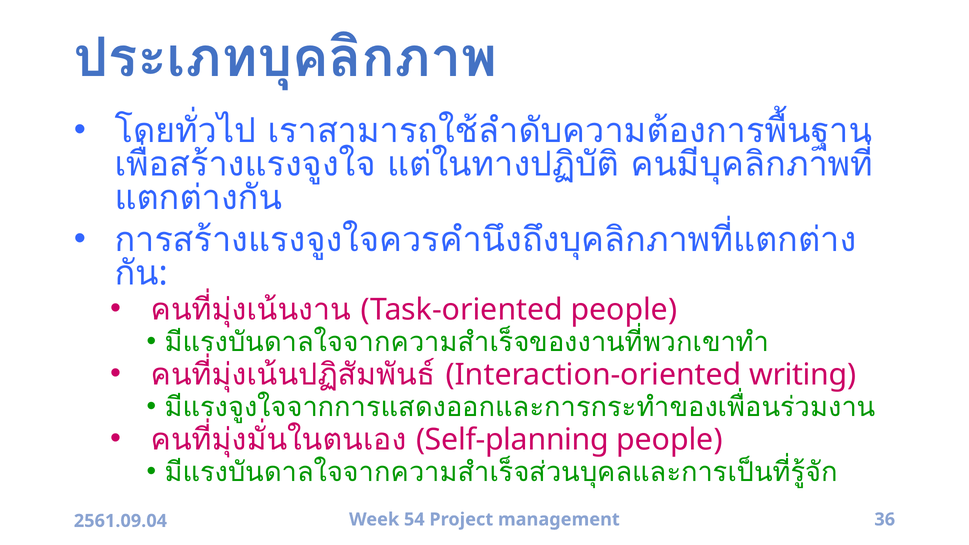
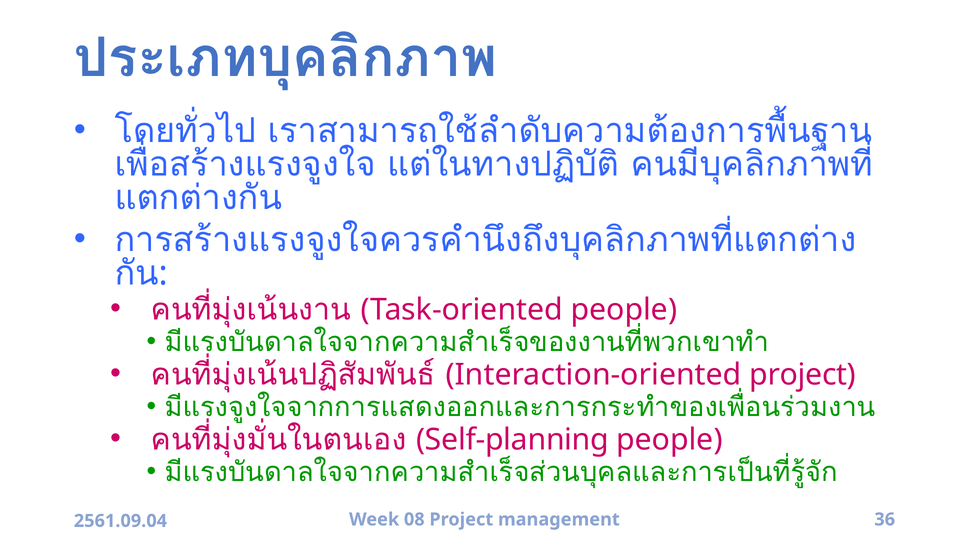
Interaction-oriented writing: writing -> project (803, 375)
54: 54 -> 08 (414, 519)
